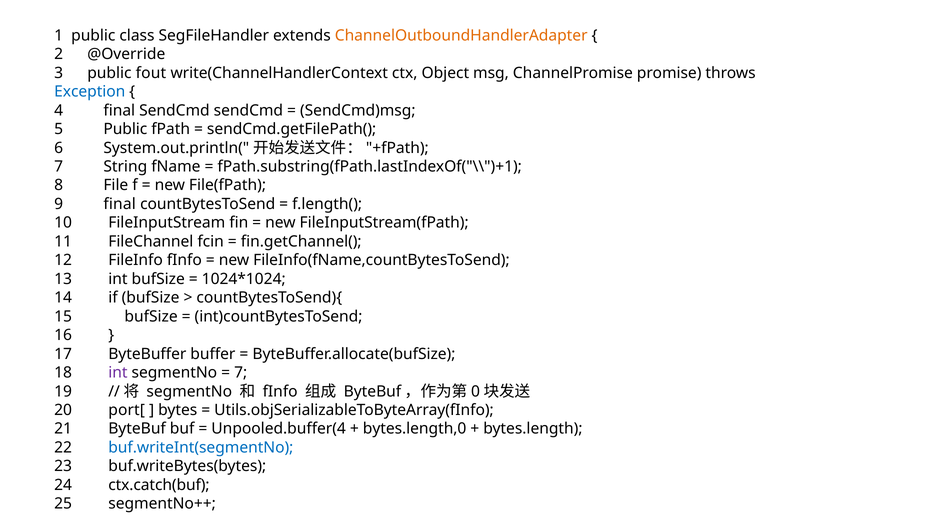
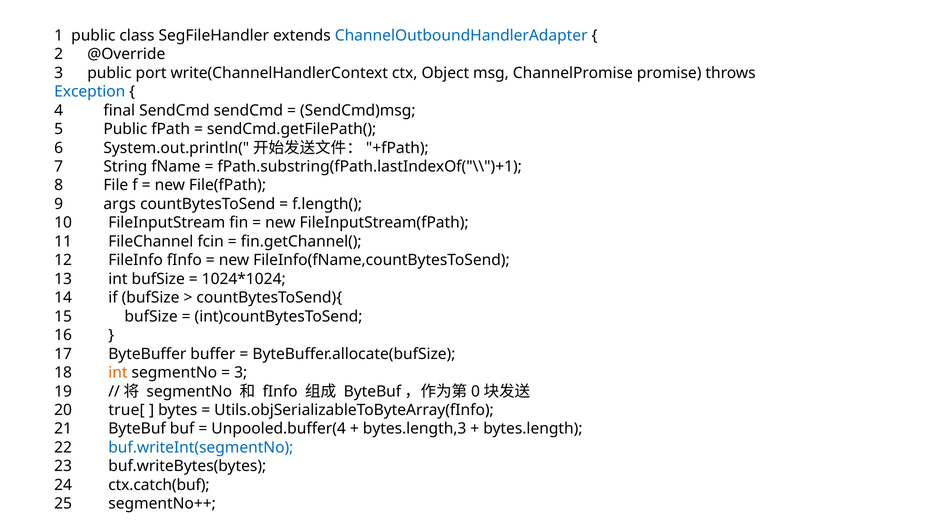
ChannelOutboundHandlerAdapter colour: orange -> blue (461, 36)
fout: fout -> port (151, 73)
9 final: final -> args (120, 204)
int colour: purple -> orange (118, 373)
7: 7 -> 3 (241, 373)
port[: port[ -> true[ (127, 410)
bytes.length,0: bytes.length,0 -> bytes.length,3 (415, 429)
